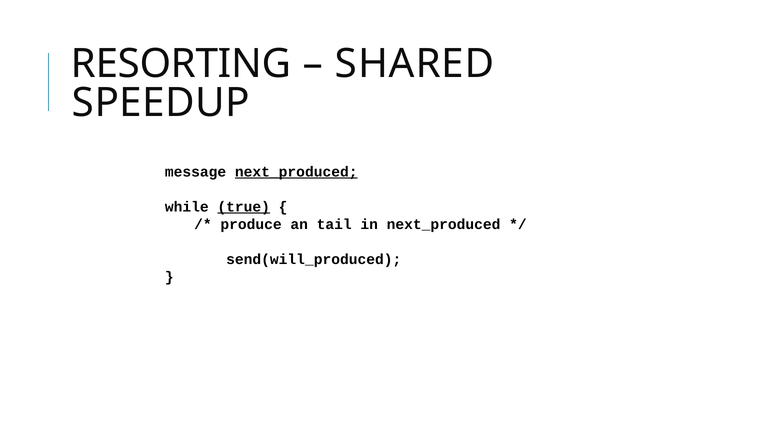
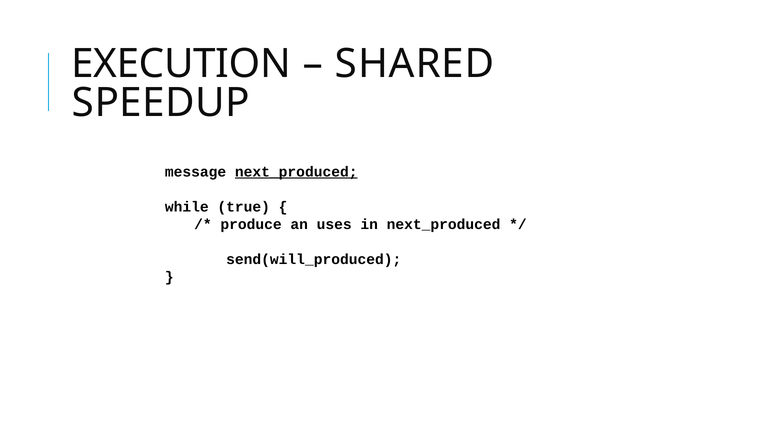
RESORTING: RESORTING -> EXECUTION (181, 64)
true underline: present -> none (244, 207)
tail: tail -> uses (334, 224)
